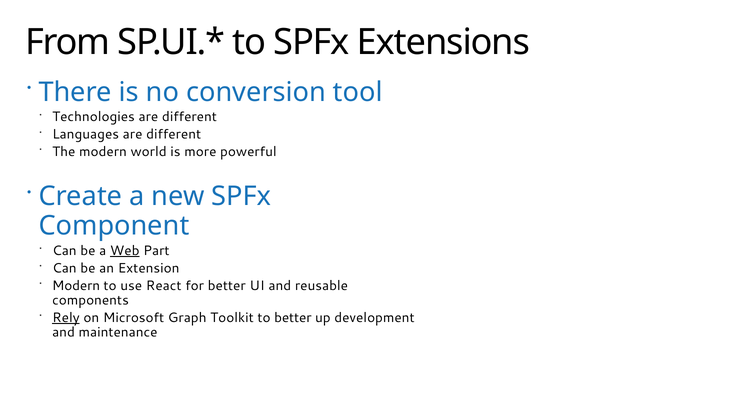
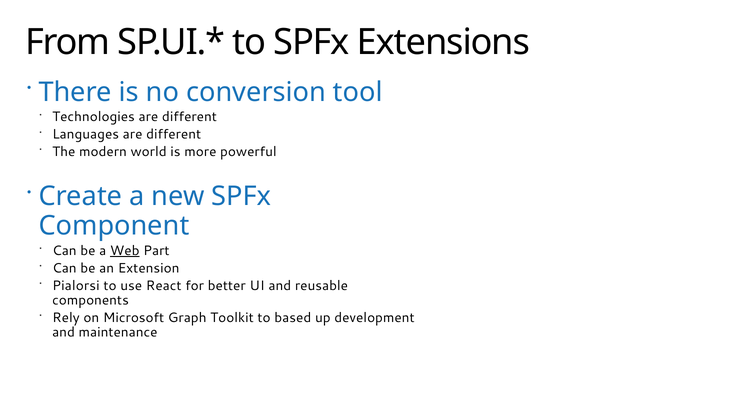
Modern: Modern -> Pialorsi (76, 285)
Rely underline: present -> none (66, 317)
to better: better -> based (293, 317)
